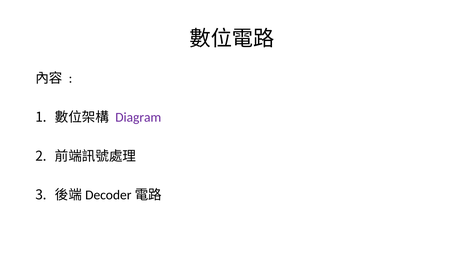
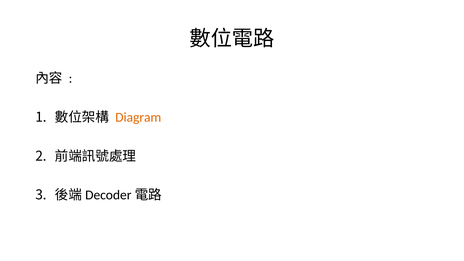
Diagram colour: purple -> orange (138, 117)
